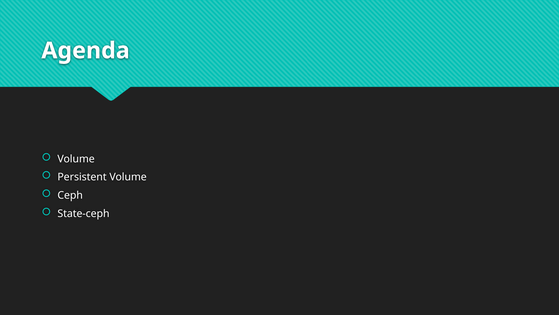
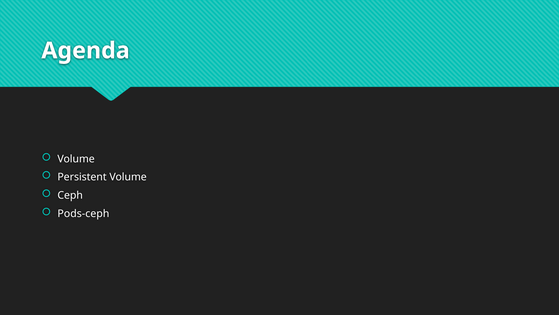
State-ceph: State-ceph -> Pods-ceph (83, 213)
